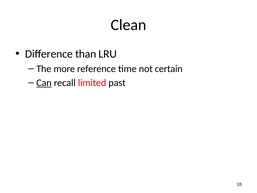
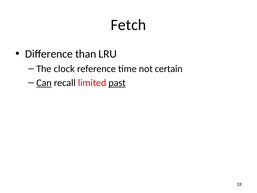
Clean: Clean -> Fetch (128, 25)
more: more -> clock (64, 69)
past underline: none -> present (117, 83)
